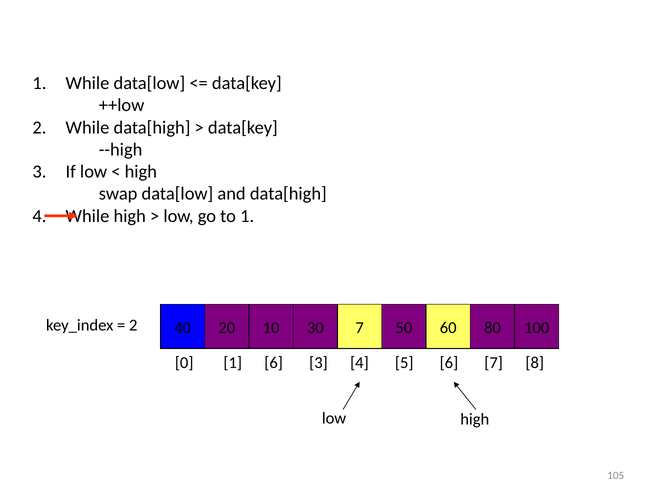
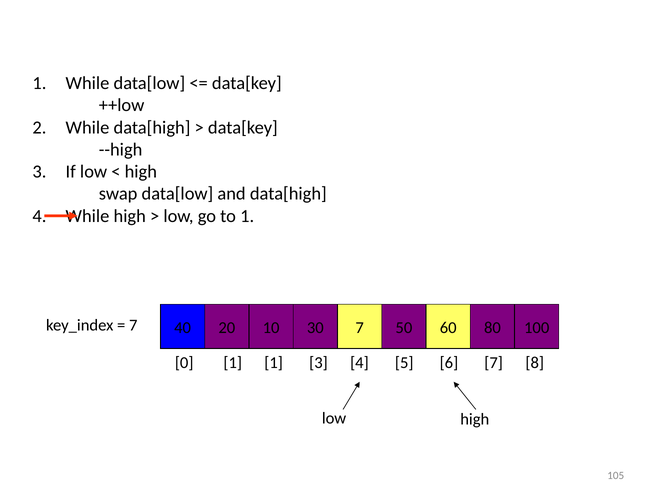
2: 2 -> 7 (133, 325)
1 6: 6 -> 1 (274, 363)
